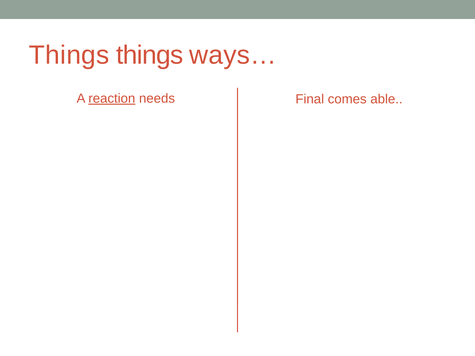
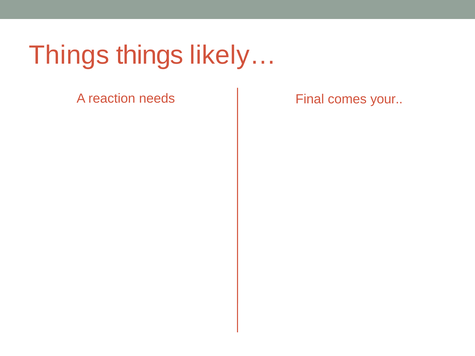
ways…: ways… -> likely… (233, 55)
reaction underline: present -> none (112, 99)
able: able -> your (387, 99)
